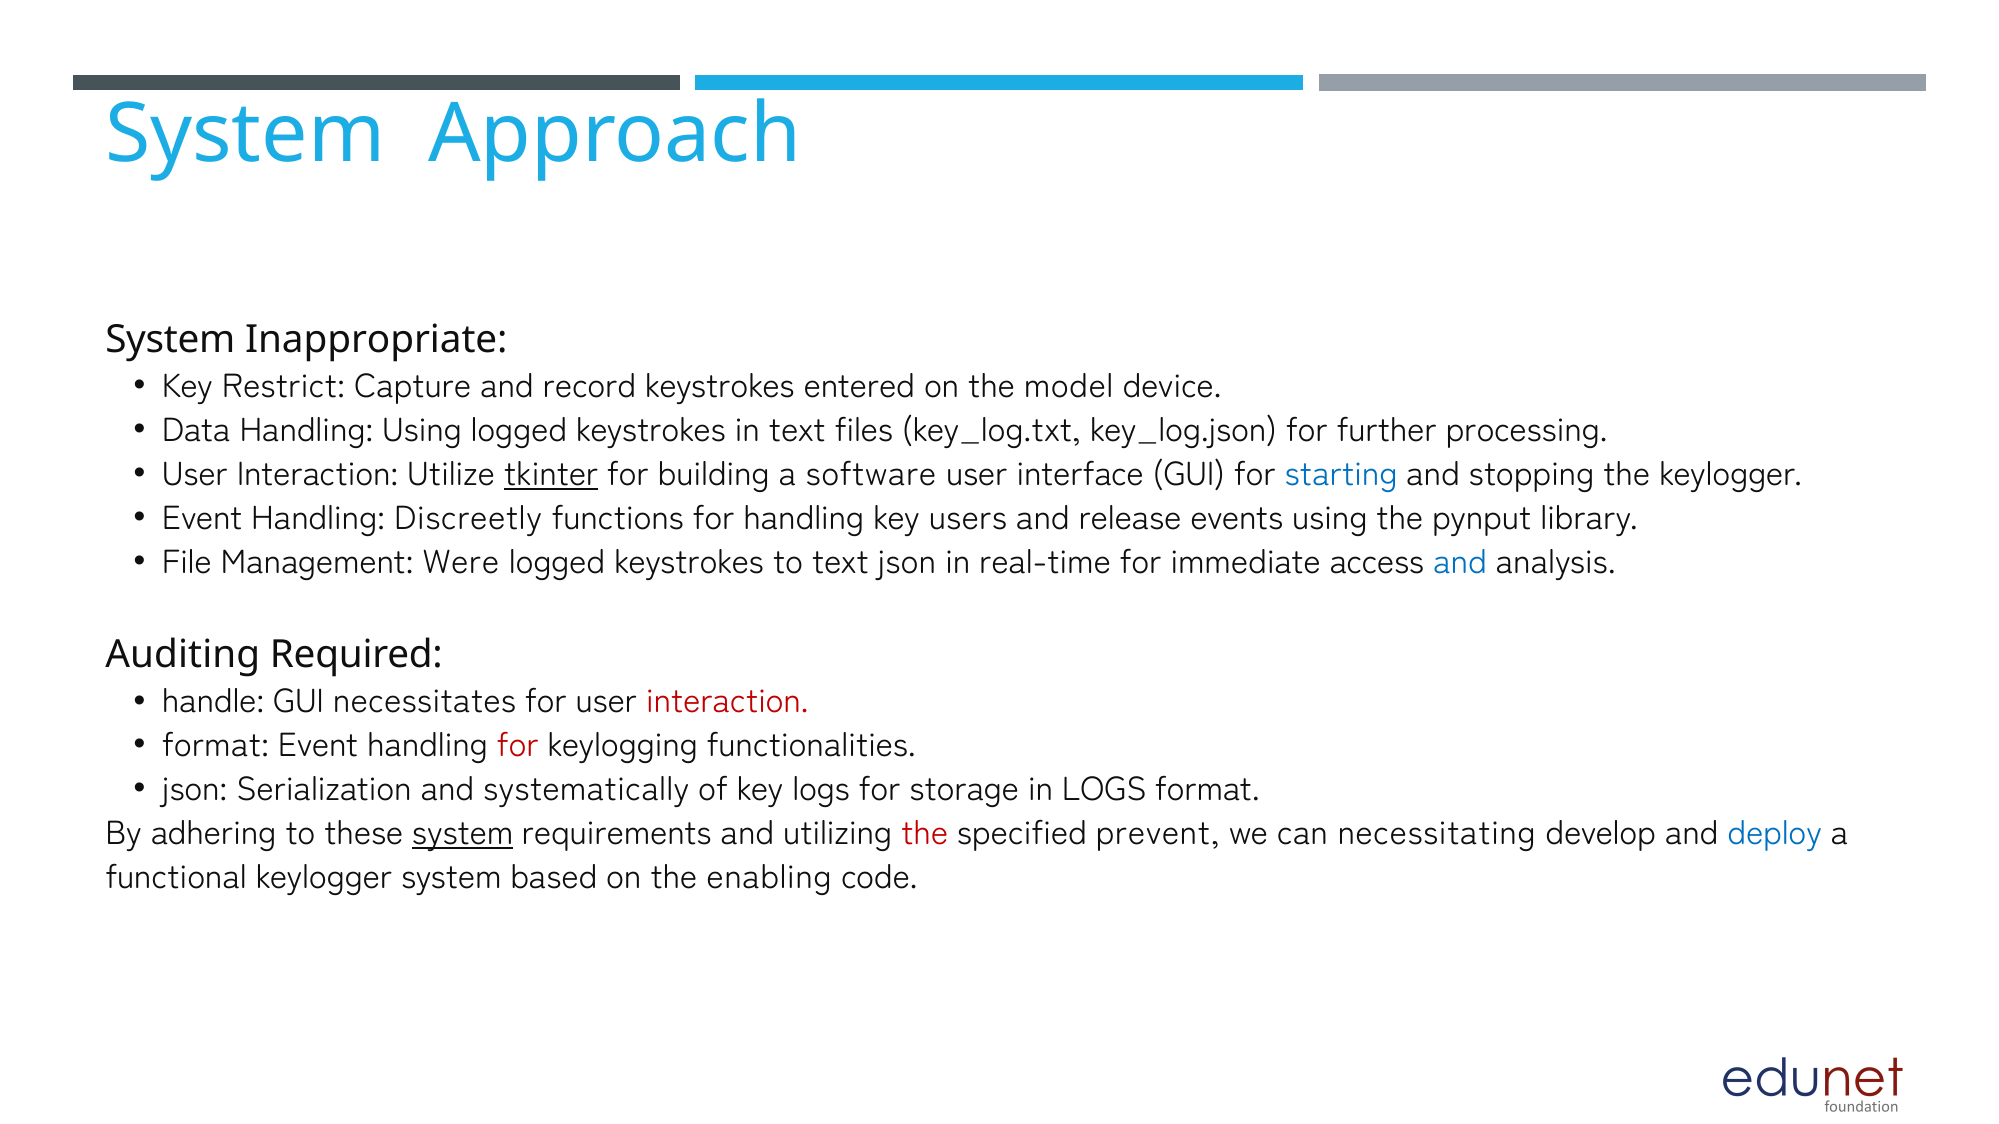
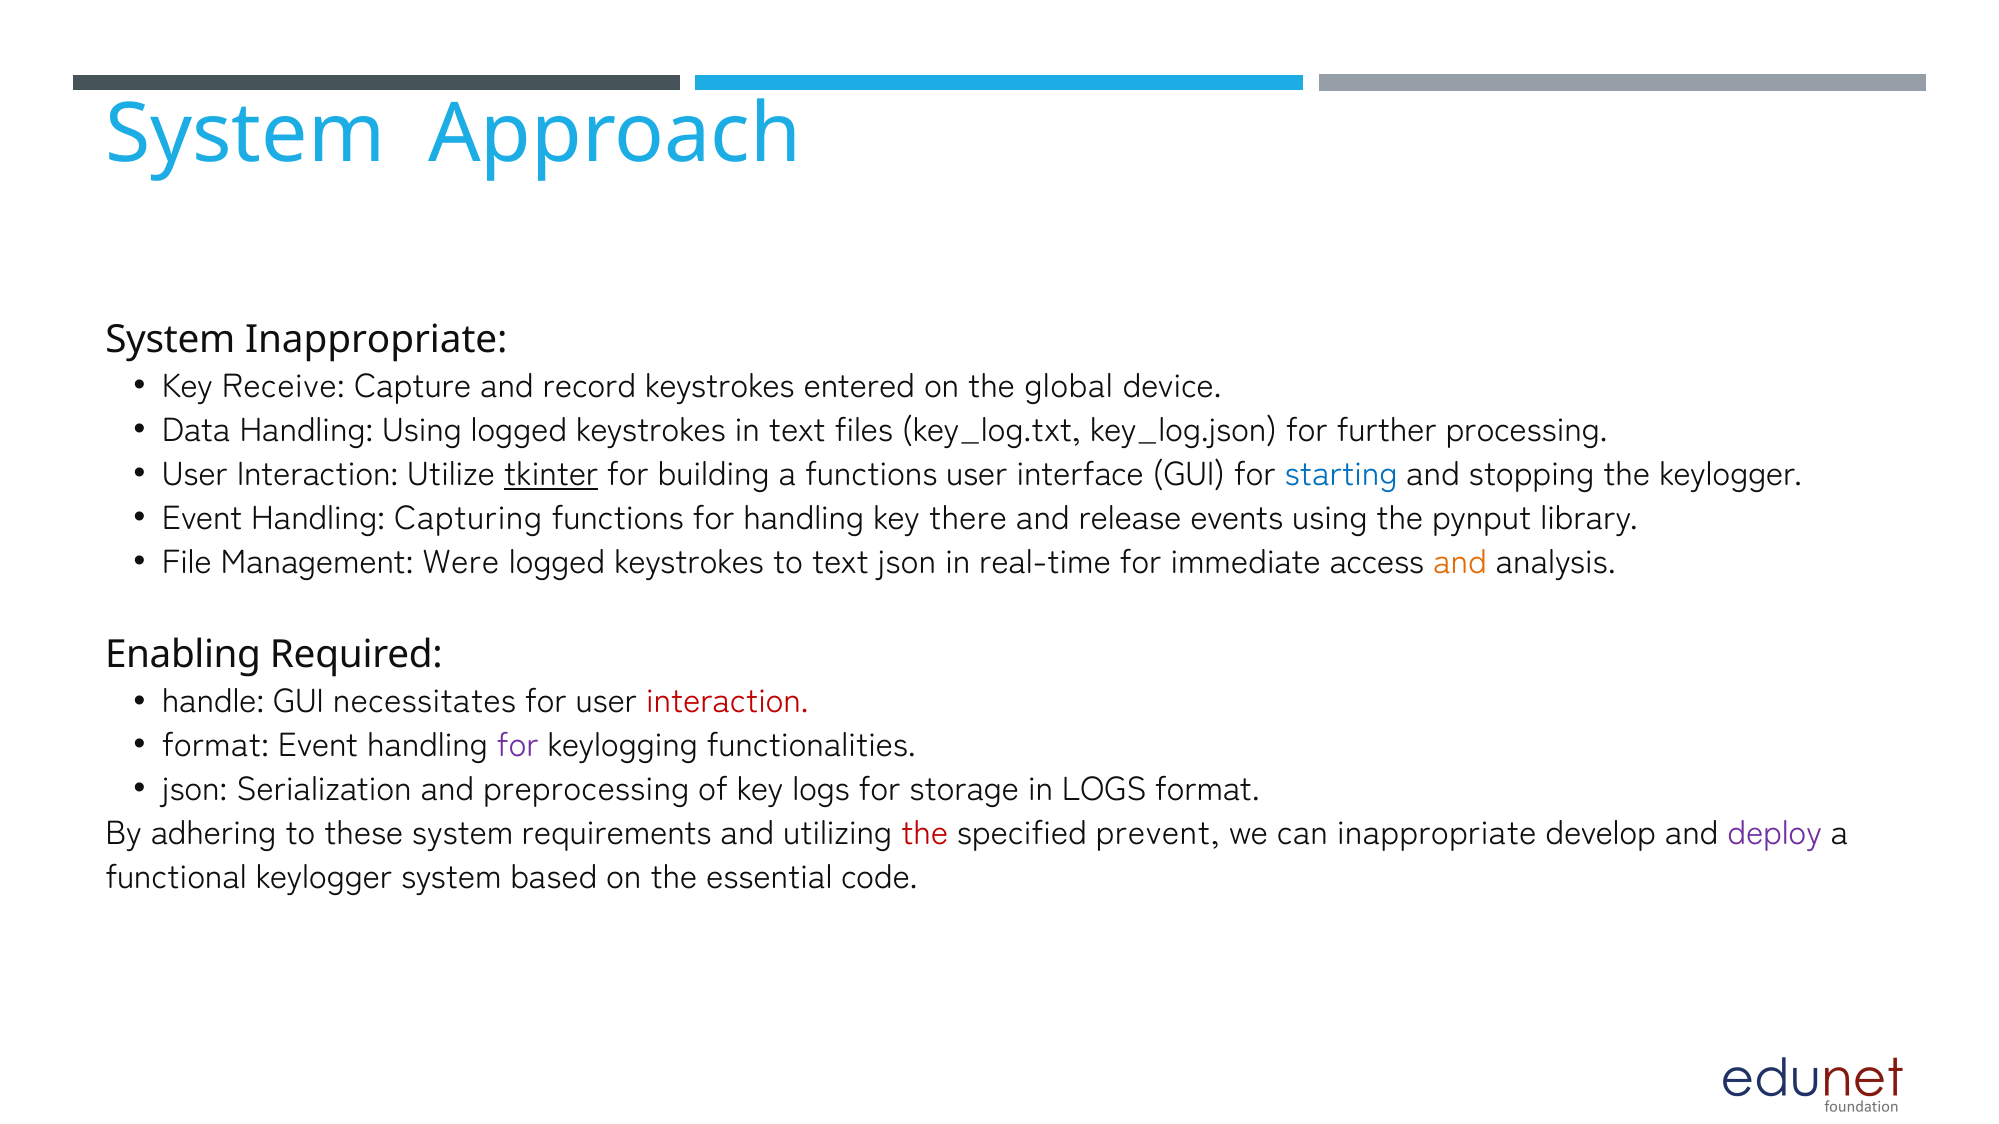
Restrict: Restrict -> Receive (283, 387)
model: model -> global (1069, 387)
a software: software -> functions (871, 475)
Discreetly: Discreetly -> Capturing (468, 519)
users: users -> there (968, 519)
and colour: blue -> orange (1460, 563)
Auditing: Auditing -> Enabling (183, 655)
for colour: red -> purple (518, 746)
systematically: systematically -> preprocessing (586, 790)
system underline: present -> none (463, 834)
can necessitating: necessitating -> inappropriate (1437, 834)
deploy colour: blue -> purple (1775, 834)
enabling: enabling -> essential (769, 878)
